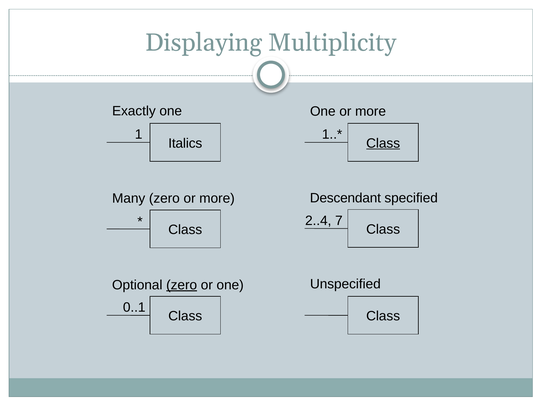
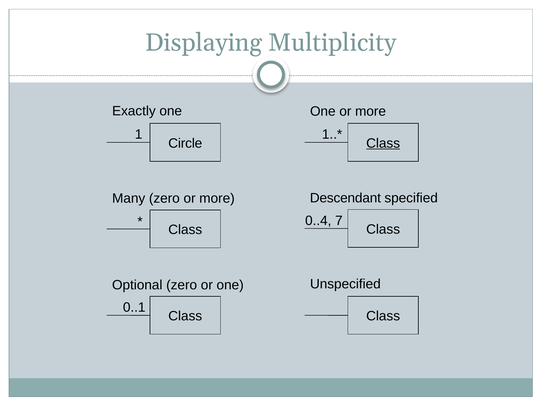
Italics: Italics -> Circle (185, 143)
2..4: 2..4 -> 0..4 (318, 221)
zero underline: present -> none (182, 285)
